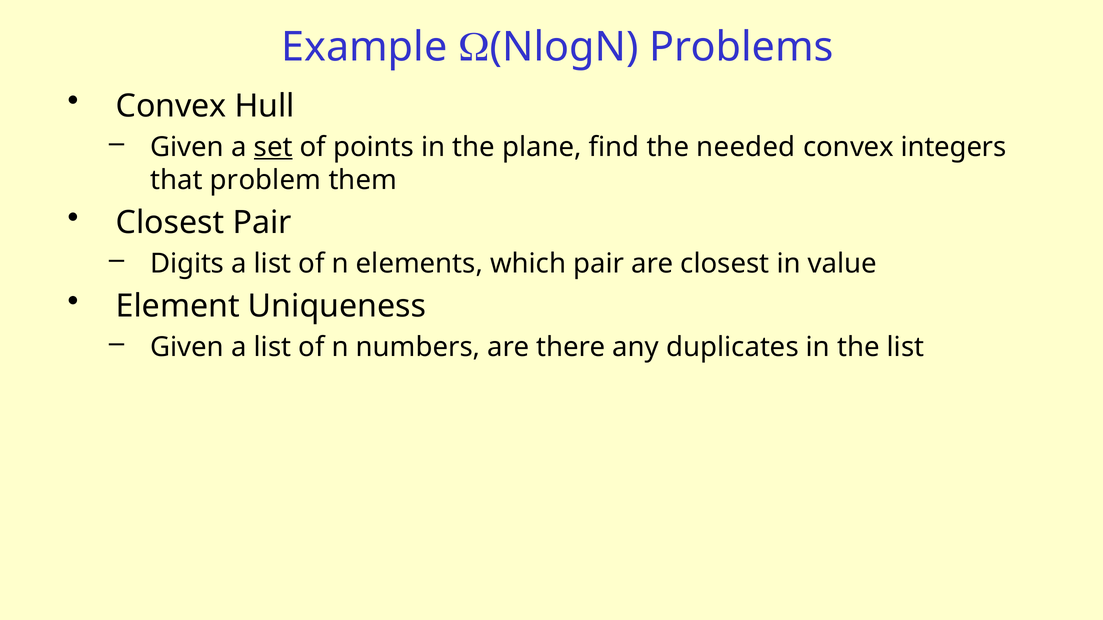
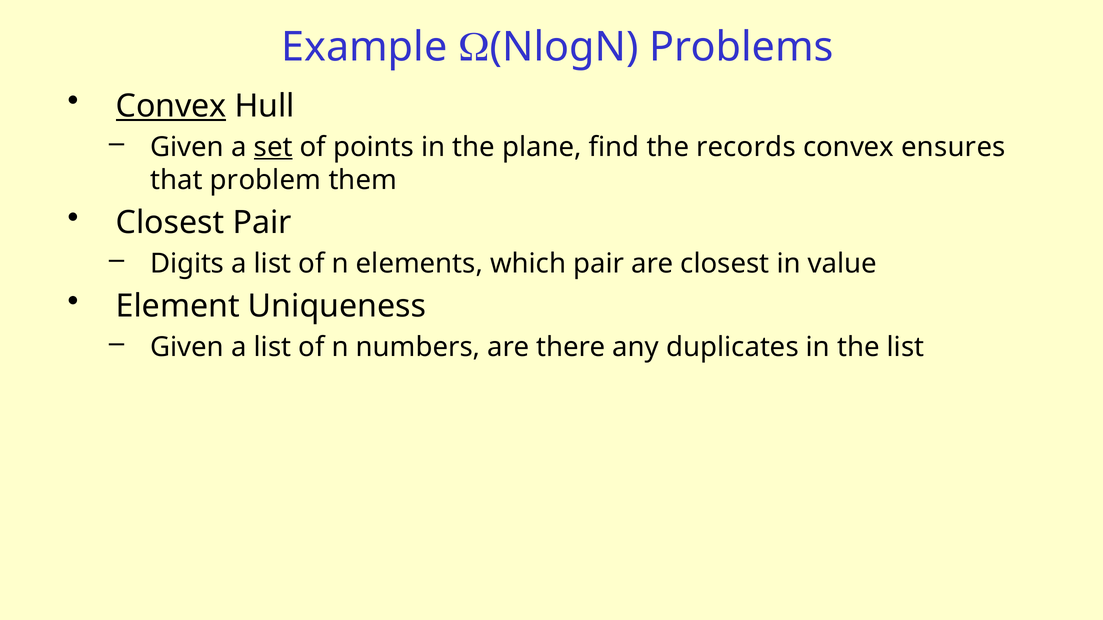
Convex underline: none -> present (171, 106)
needed: needed -> records (746, 147)
integers: integers -> ensures (953, 147)
